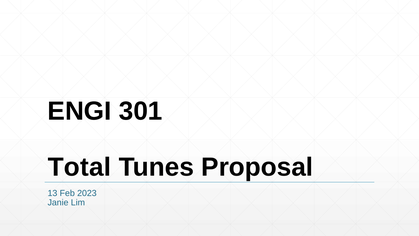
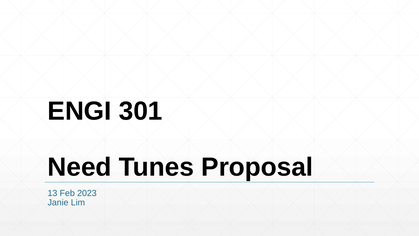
Total: Total -> Need (80, 167)
